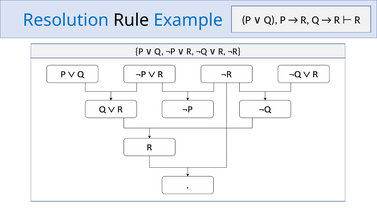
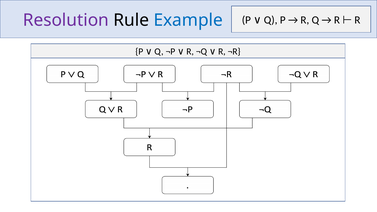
Resolution colour: blue -> purple (66, 20)
